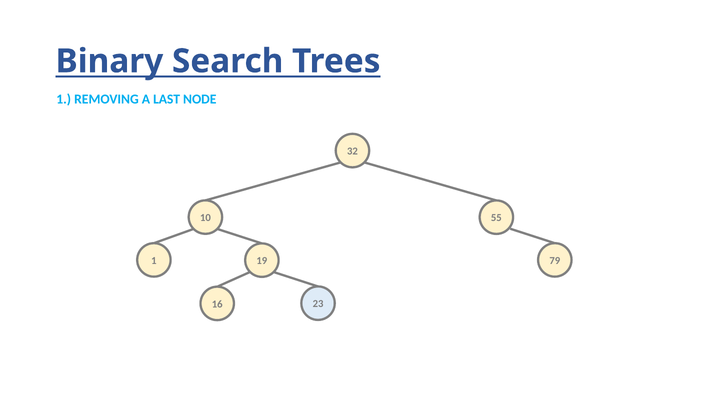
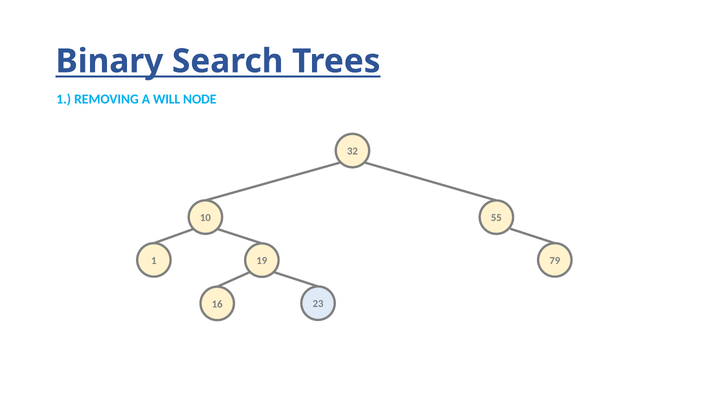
LAST: LAST -> WILL (167, 99)
